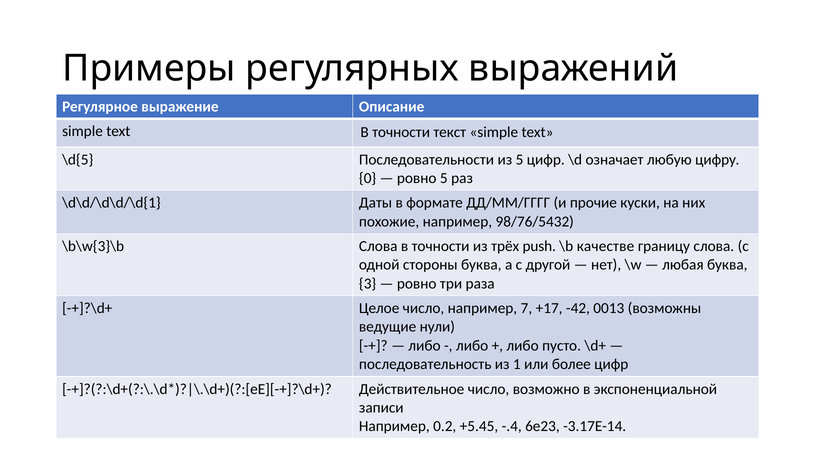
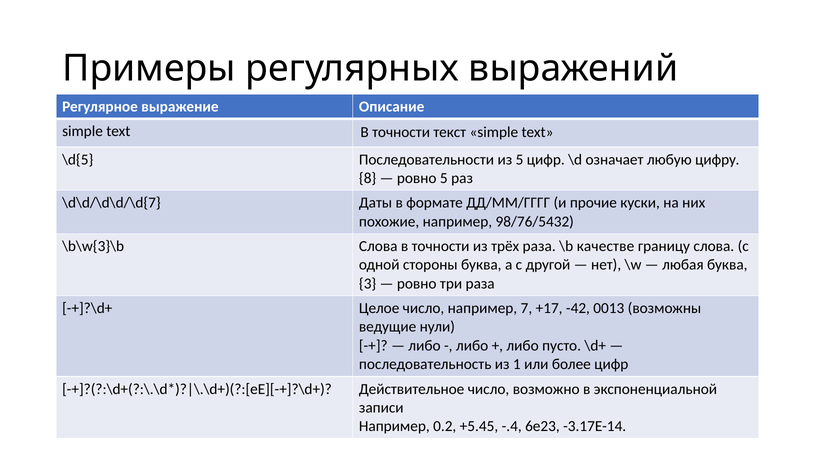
0: 0 -> 8 (368, 178)
\d\d/\d\d/\d{1: \d\d/\d\d/\d{1 -> \d\d/\d\d/\d{7 (111, 203)
трёх push: push -> раза (539, 247)
